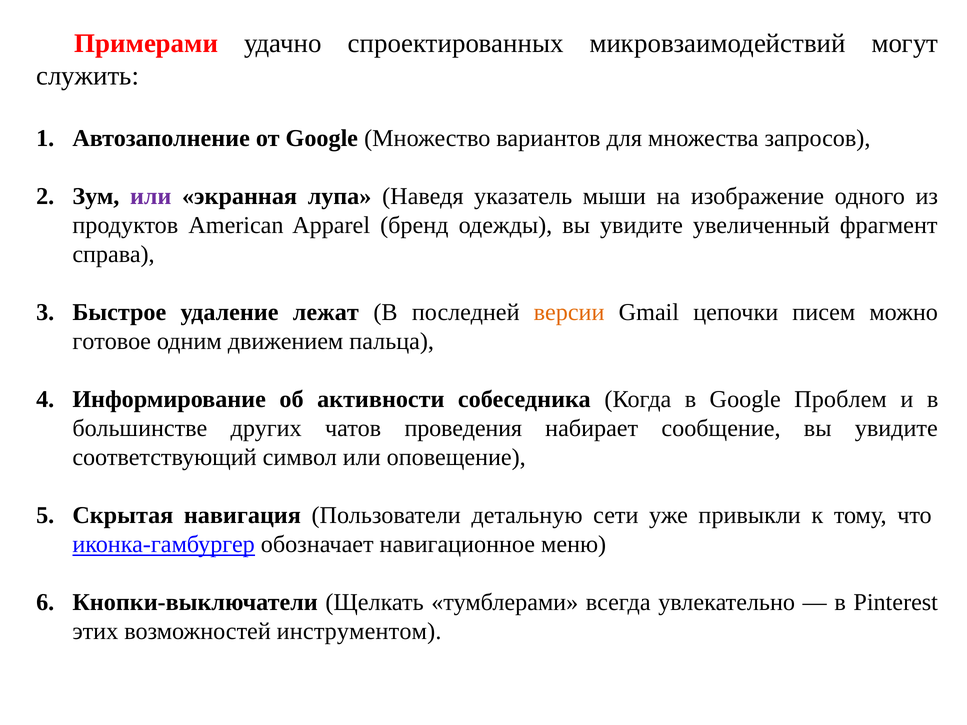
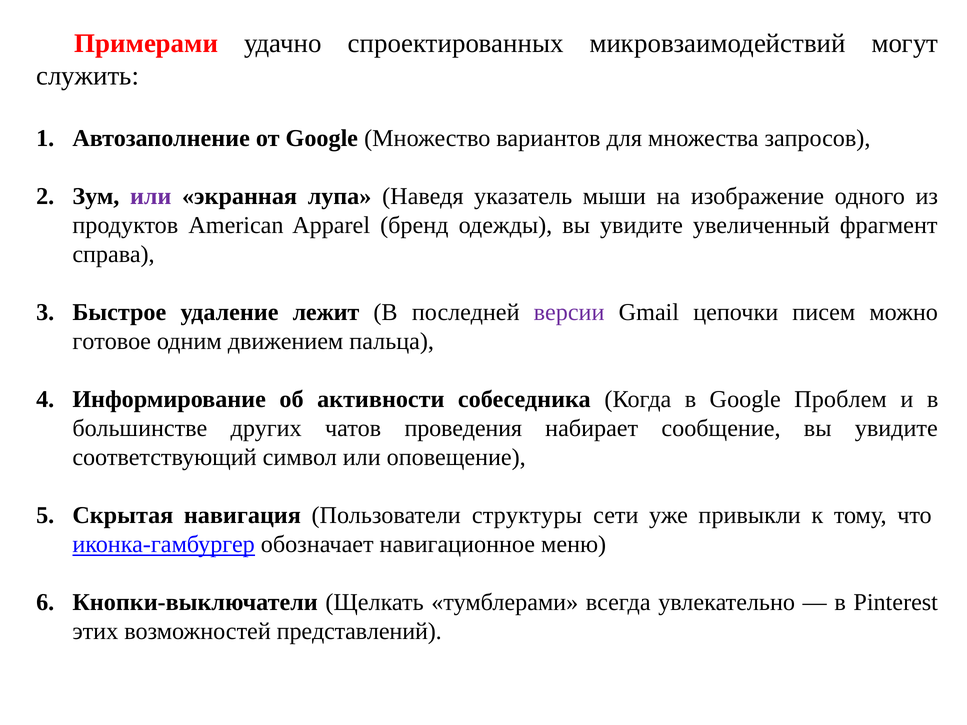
лежат: лежат -> лежит (326, 313)
версии colour: orange -> purple (569, 313)
детальную: детальную -> структуры (527, 516)
инструментом: инструментом -> представлений (359, 632)
